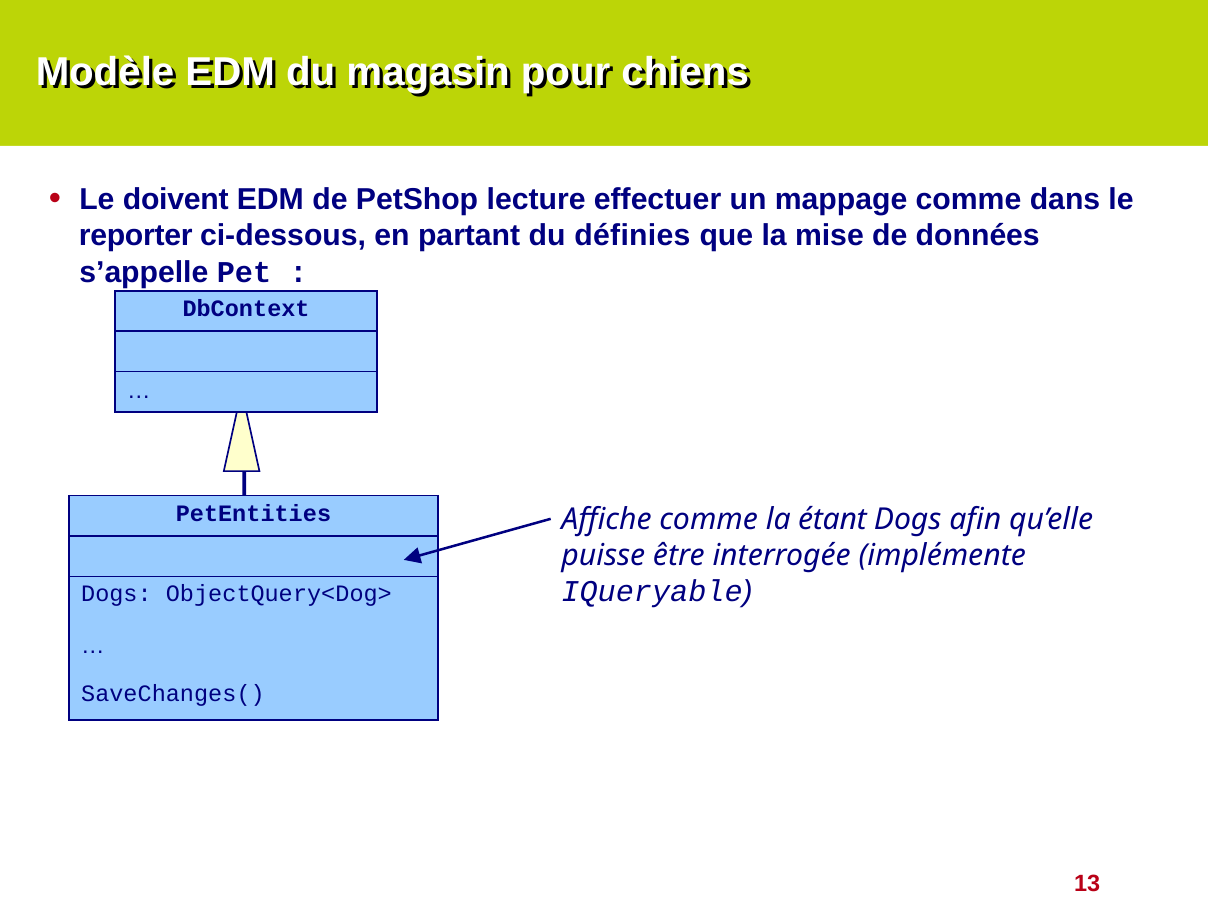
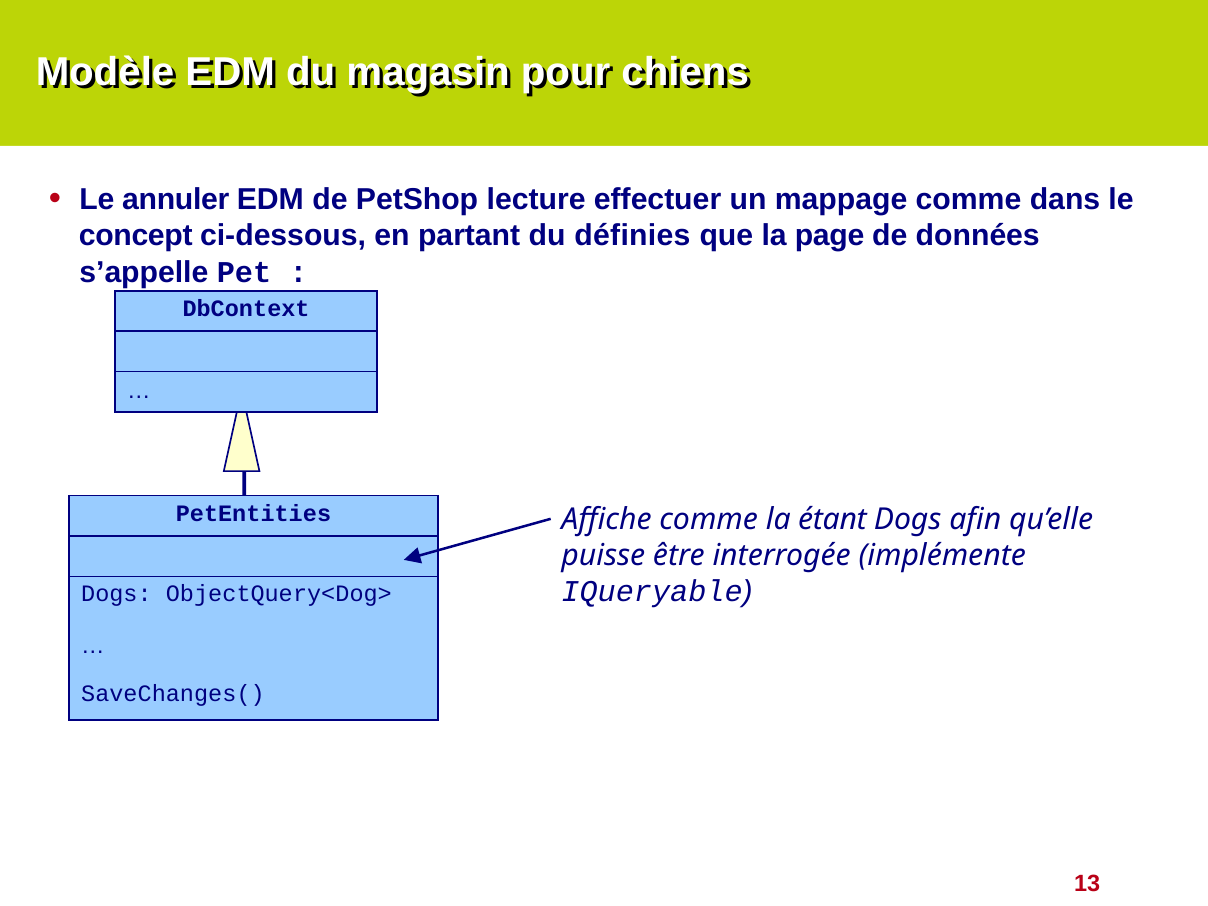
doivent: doivent -> annuler (176, 200)
reporter: reporter -> concept (136, 236)
mise: mise -> page (830, 236)
